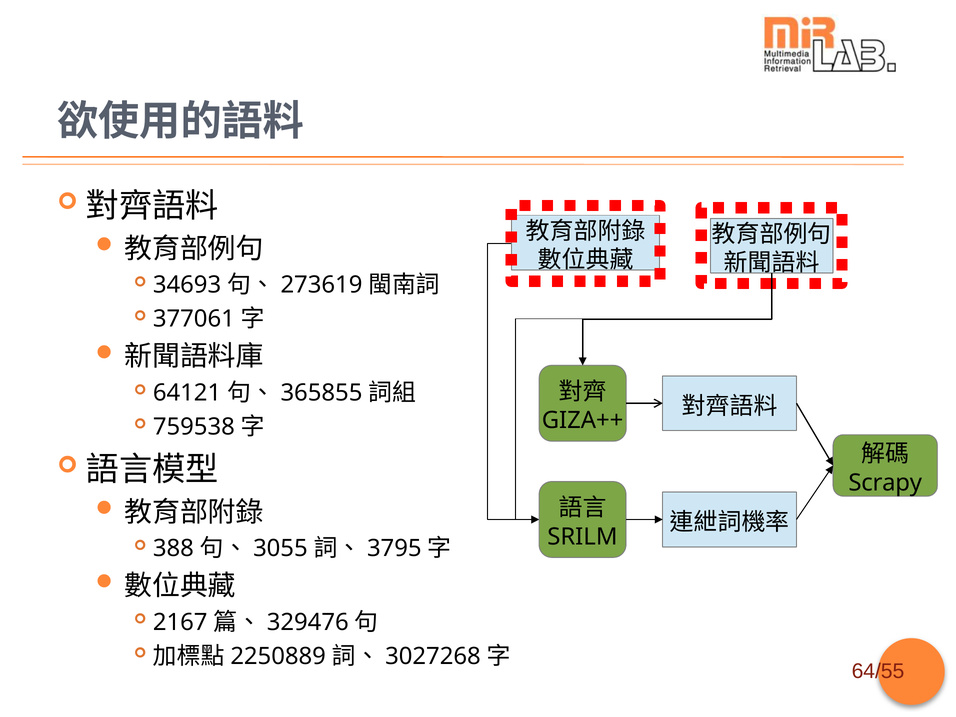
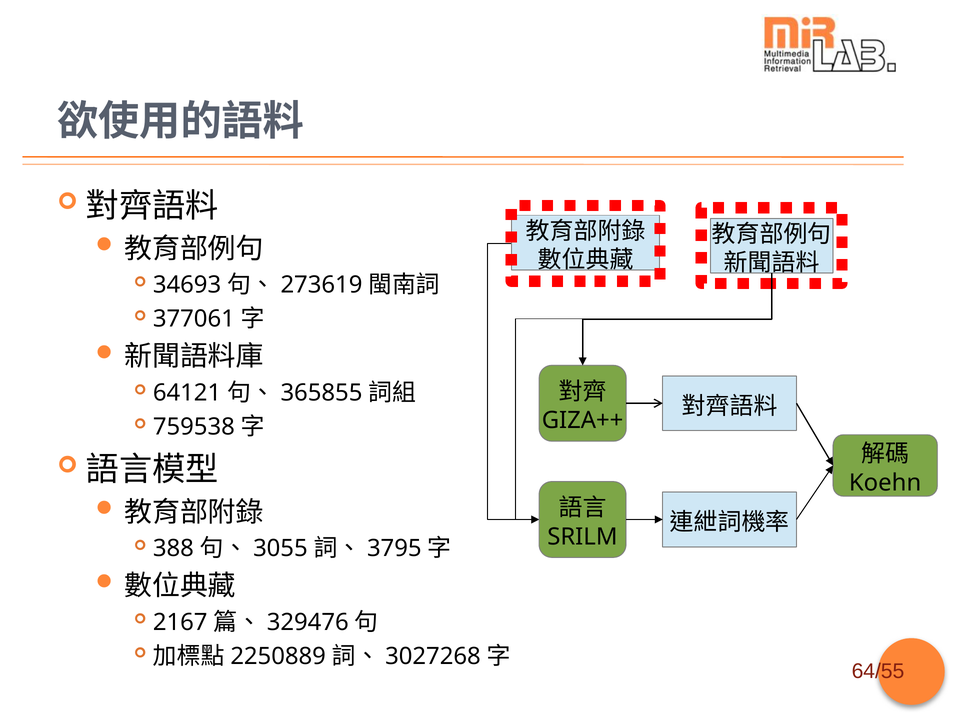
Scrapy: Scrapy -> Koehn (885, 483)
